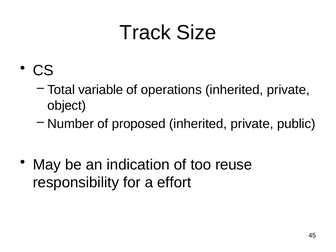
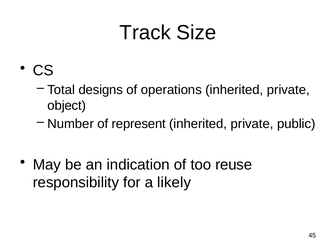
variable: variable -> designs (101, 90)
proposed: proposed -> represent (139, 124)
effort: effort -> likely (174, 183)
